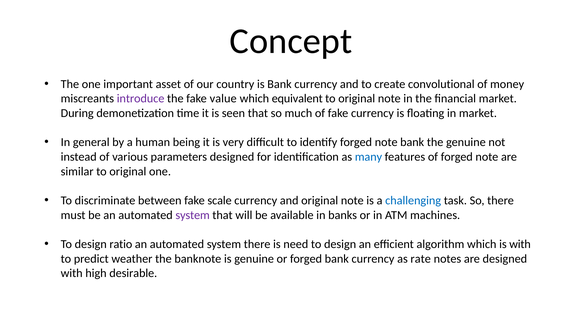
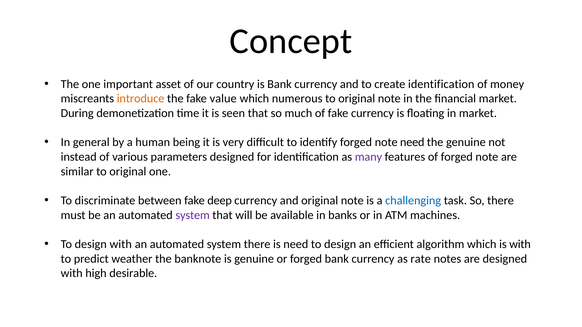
create convolutional: convolutional -> identification (441, 84)
introduce colour: purple -> orange (141, 99)
equivalent: equivalent -> numerous (297, 99)
note bank: bank -> need (412, 142)
many colour: blue -> purple (368, 157)
scale: scale -> deep (220, 201)
design ratio: ratio -> with (121, 244)
